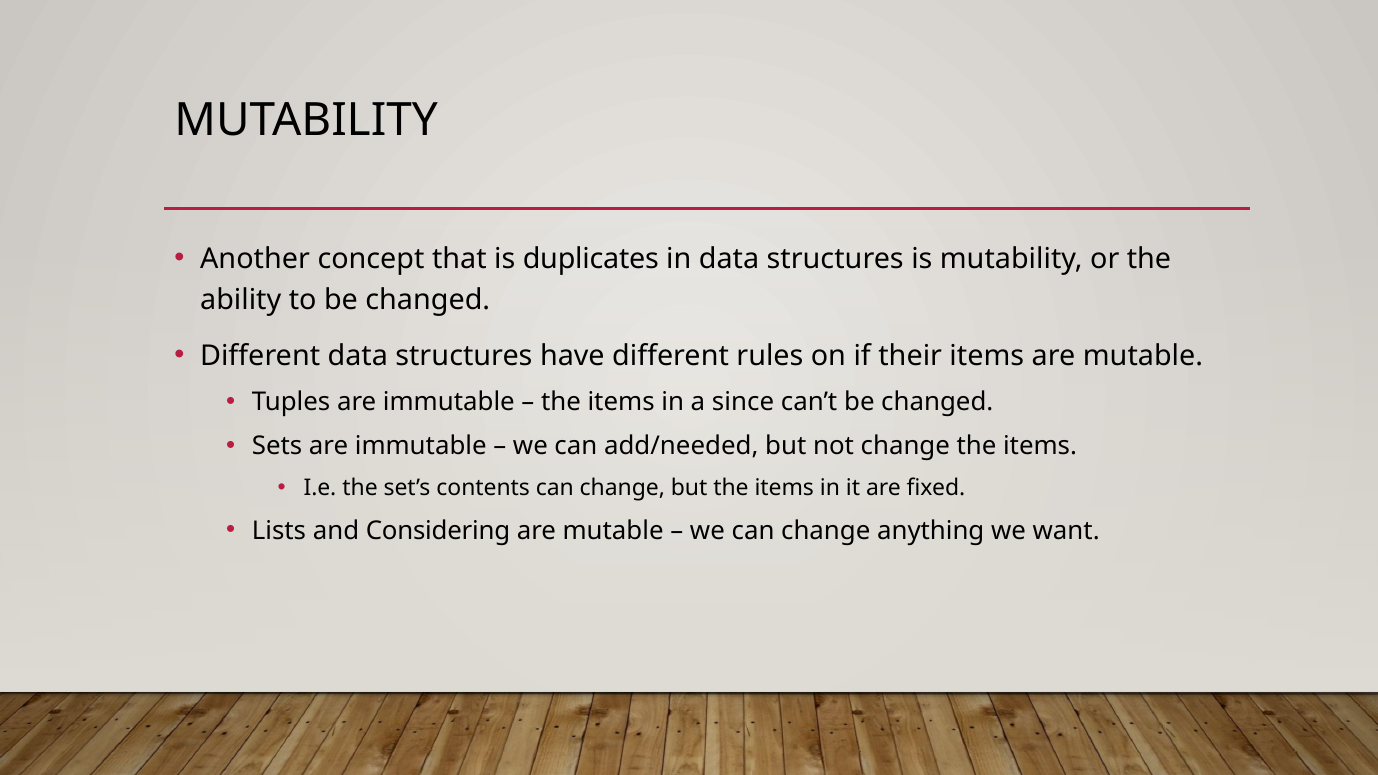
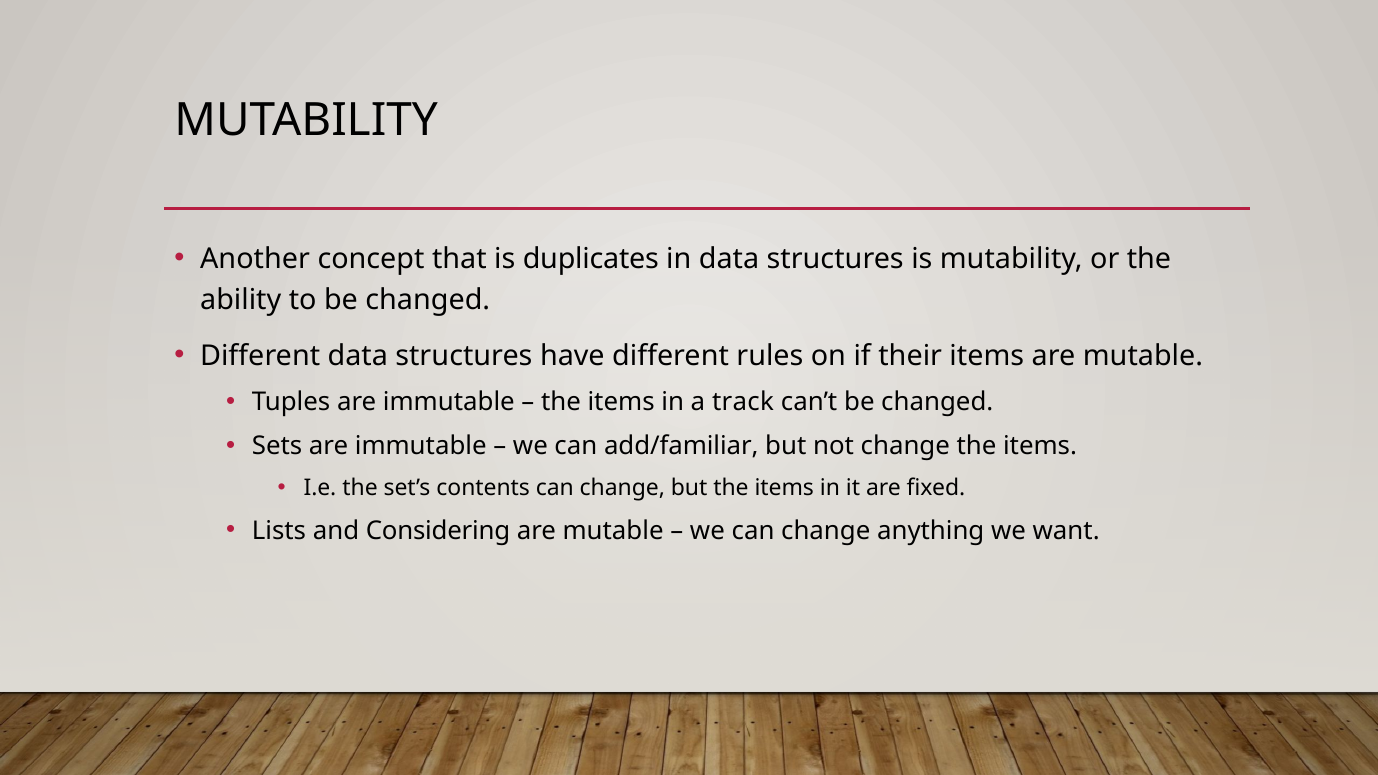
since: since -> track (743, 402)
add/needed: add/needed -> add/familiar (681, 446)
